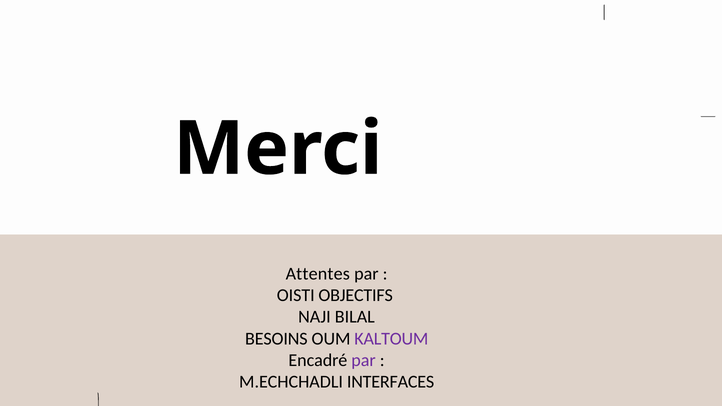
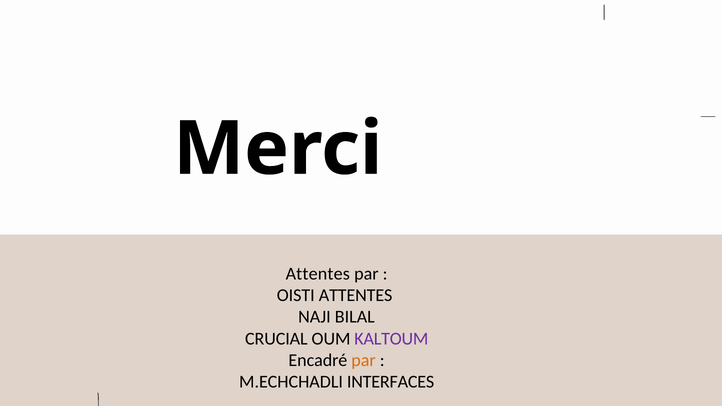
OISTI OBJECTIFS: OBJECTIFS -> ATTENTES (356, 295)
BESOINS: BESOINS -> CRUCIAL (276, 339)
par colour: purple -> orange (364, 360)
